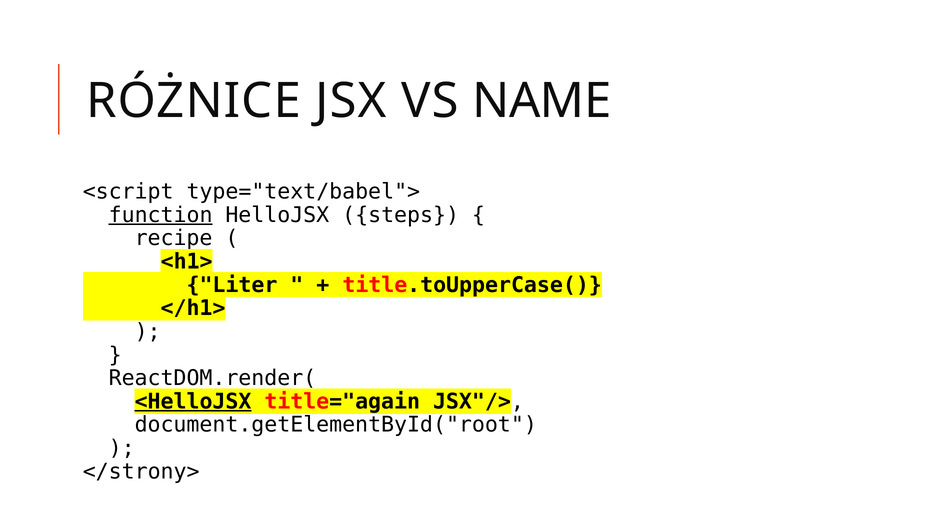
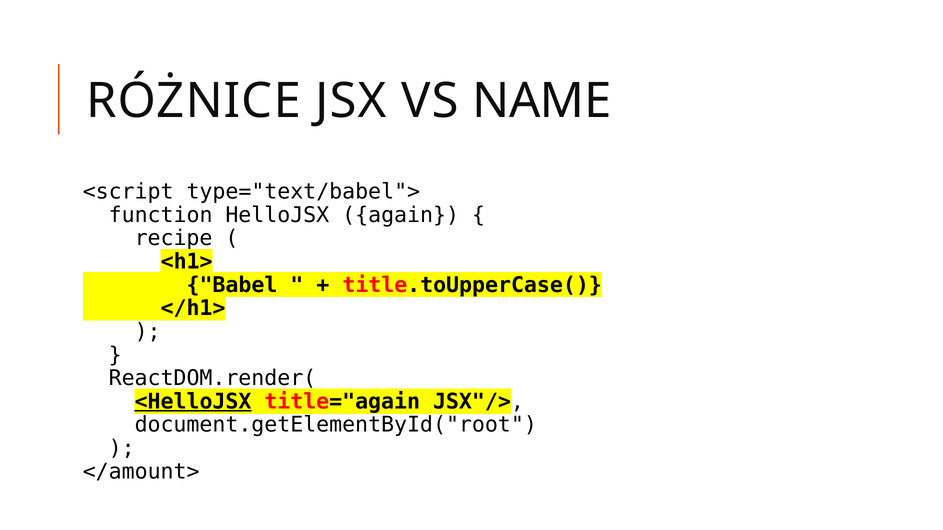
function underline: present -> none (161, 215)
steps: steps -> again (401, 215)
Liter: Liter -> Babel (232, 285)
</strony>: </strony> -> </amount> (141, 472)
